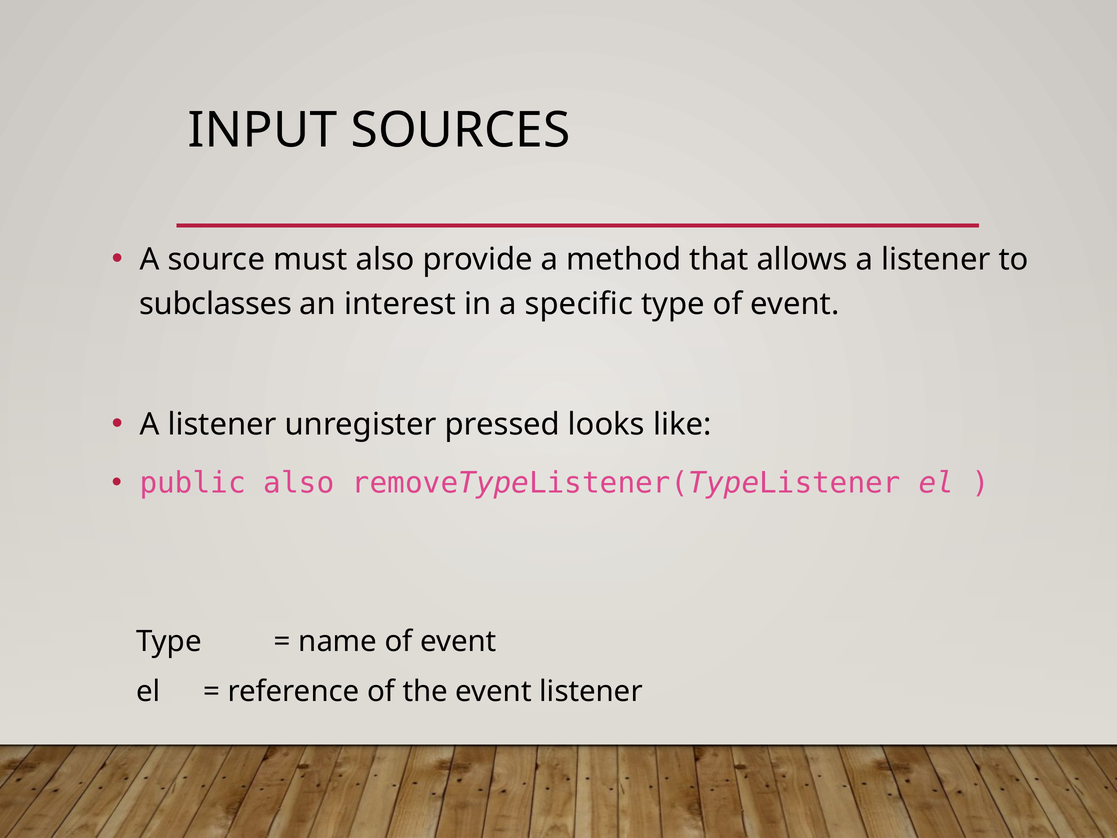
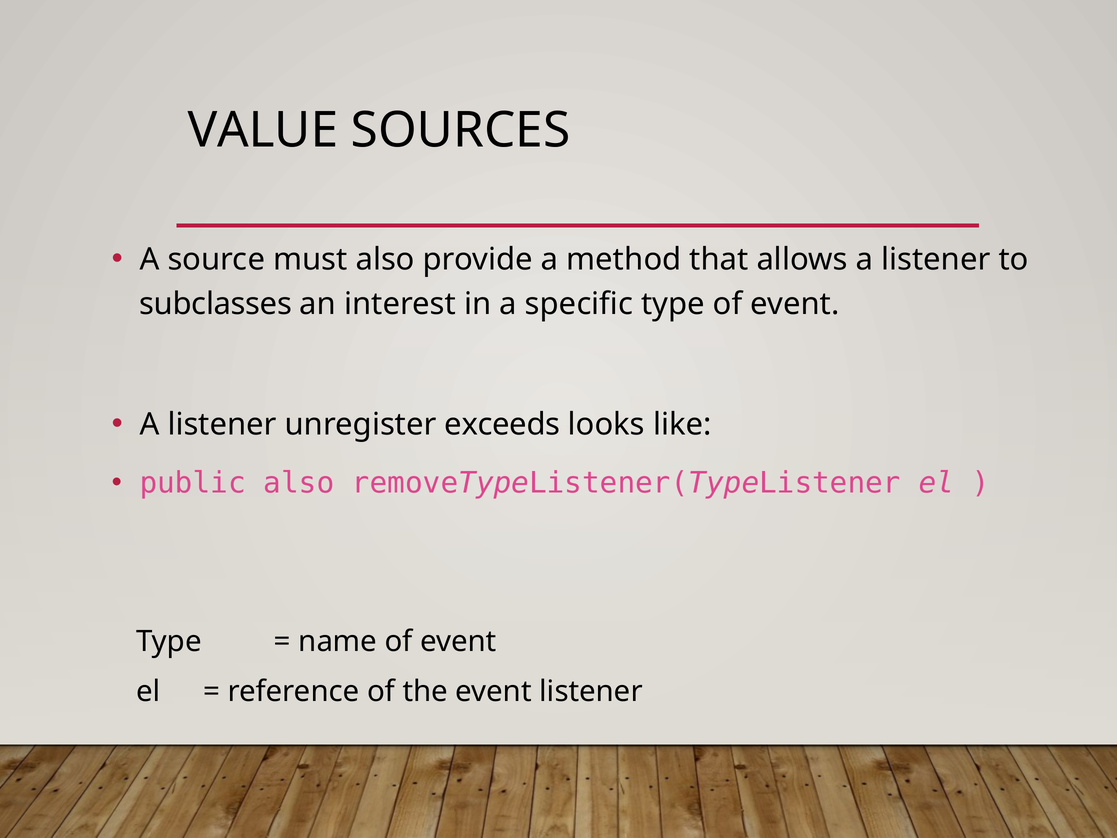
INPUT: INPUT -> VALUE (263, 130)
pressed: pressed -> exceeds (502, 424)
